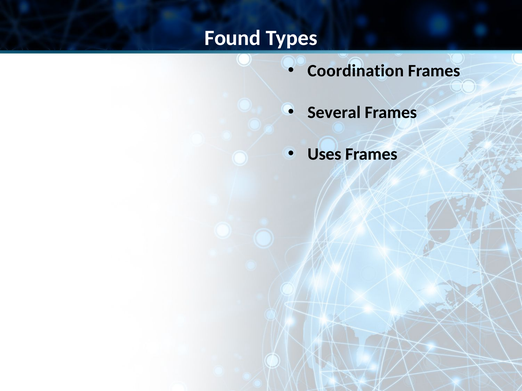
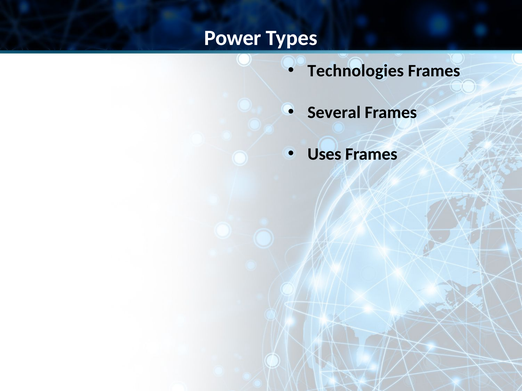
Found: Found -> Power (233, 38)
Coordination: Coordination -> Technologies (356, 71)
